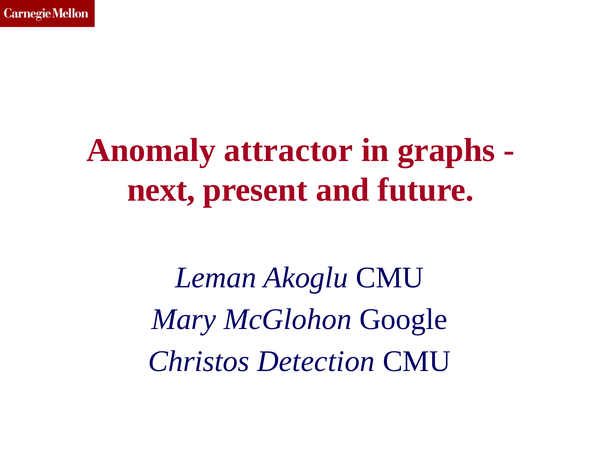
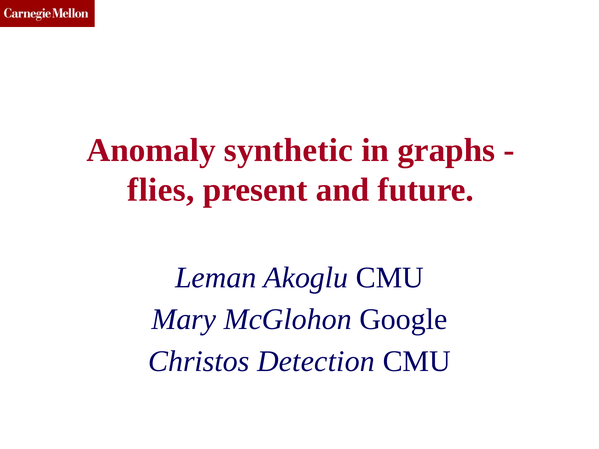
attractor: attractor -> synthetic (288, 150)
next: next -> flies (161, 190)
